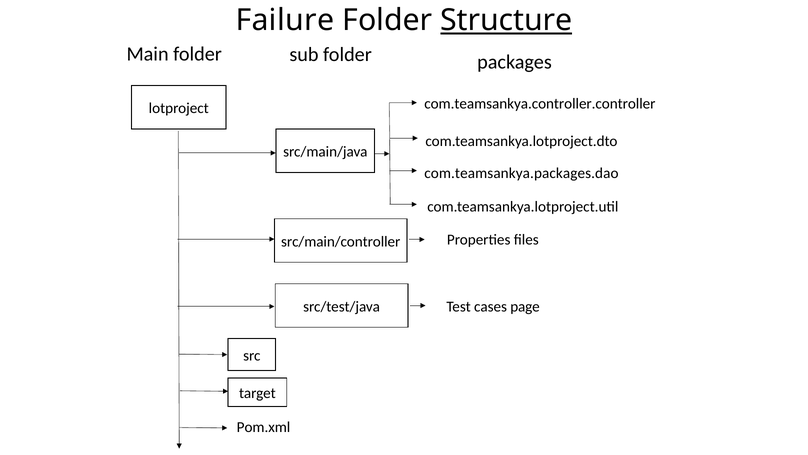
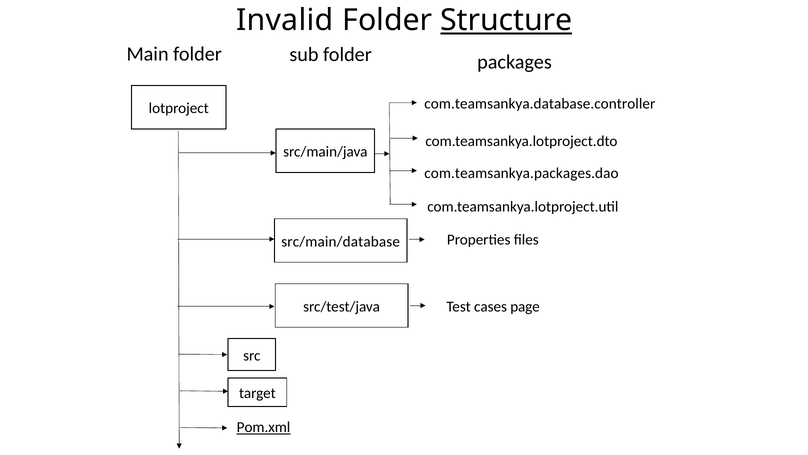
Failure: Failure -> Invalid (285, 20)
com.teamsankya.controller.controller: com.teamsankya.controller.controller -> com.teamsankya.database.controller (540, 104)
src/main/controller: src/main/controller -> src/main/database (341, 241)
Pom.xml underline: none -> present (264, 427)
